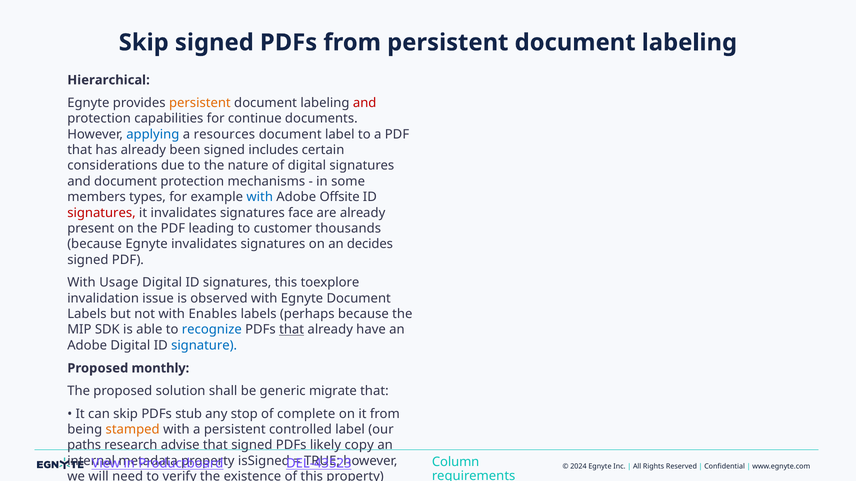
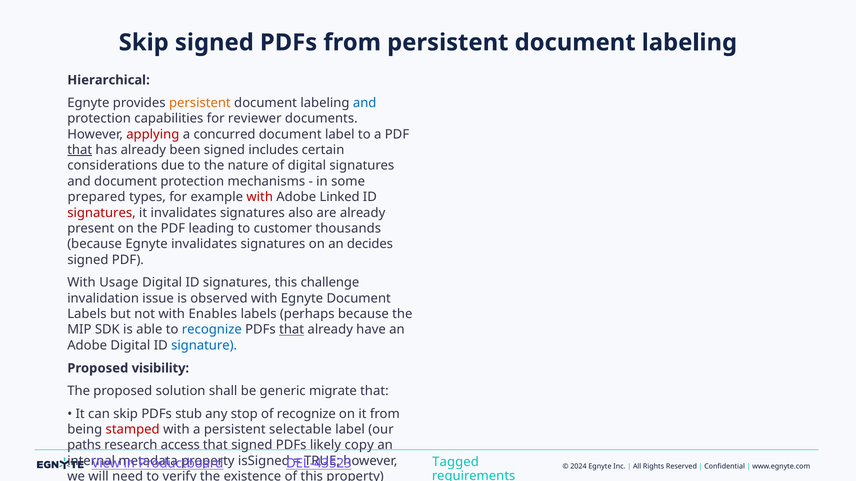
and colour: red -> blue (365, 103)
continue: continue -> reviewer (255, 119)
applying colour: blue -> red (153, 134)
a resources: resources -> concurred (224, 134)
that underline: none -> present (80, 150)
members: members -> prepared (96, 197)
with colour: blue -> red (260, 197)
Offsite: Offsite -> Linked (340, 197)
face: face -> also (301, 213)
toexplore: toexplore -> challenge (330, 283)
monthly: monthly -> visibility (160, 369)
of complete: complete -> recognize (306, 414)
stamped colour: orange -> red (133, 430)
controlled: controlled -> selectable (300, 430)
advise: advise -> access (180, 446)
Column: Column -> Tagged (456, 462)
